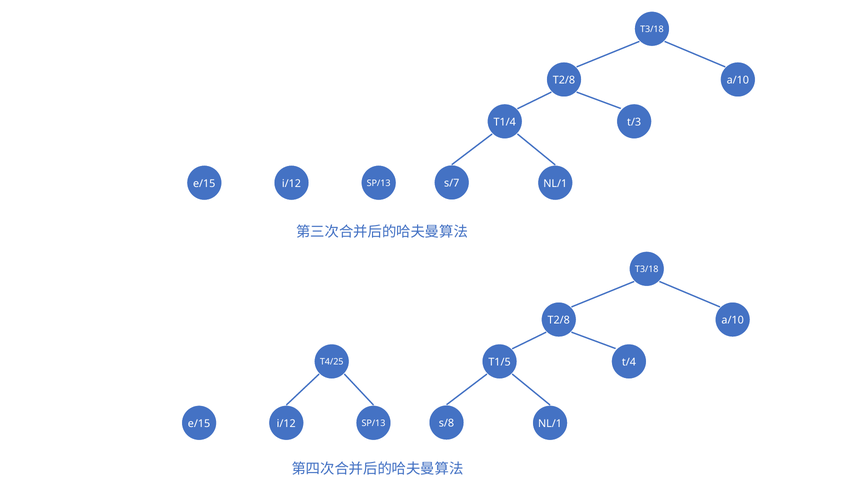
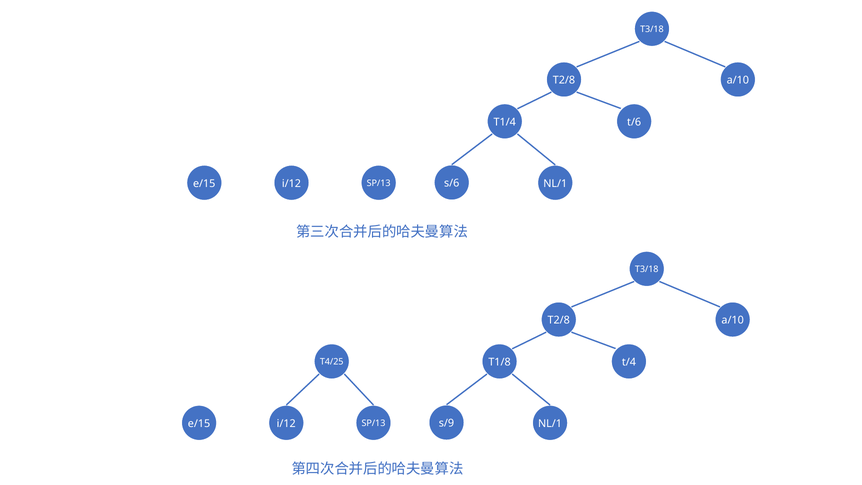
t/3: t/3 -> t/6 (634, 122)
s/7: s/7 -> s/6 (452, 183)
T1/5: T1/5 -> T1/8 (500, 362)
s/8: s/8 -> s/9 (446, 423)
